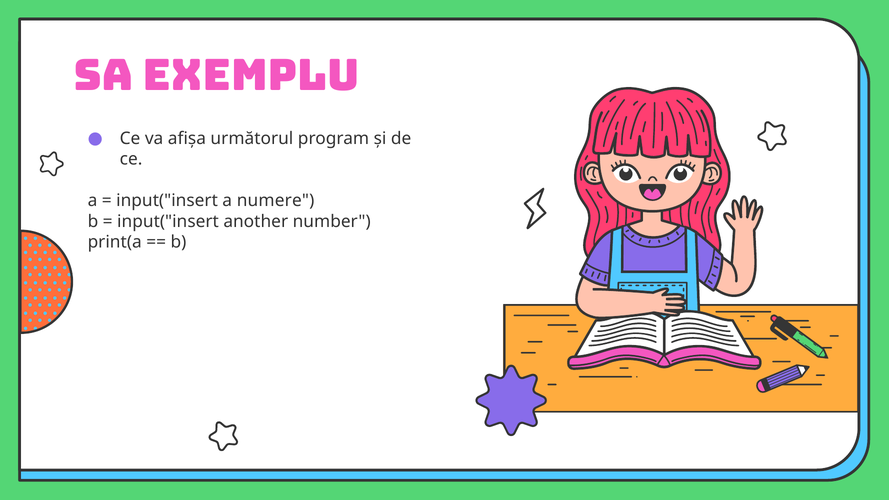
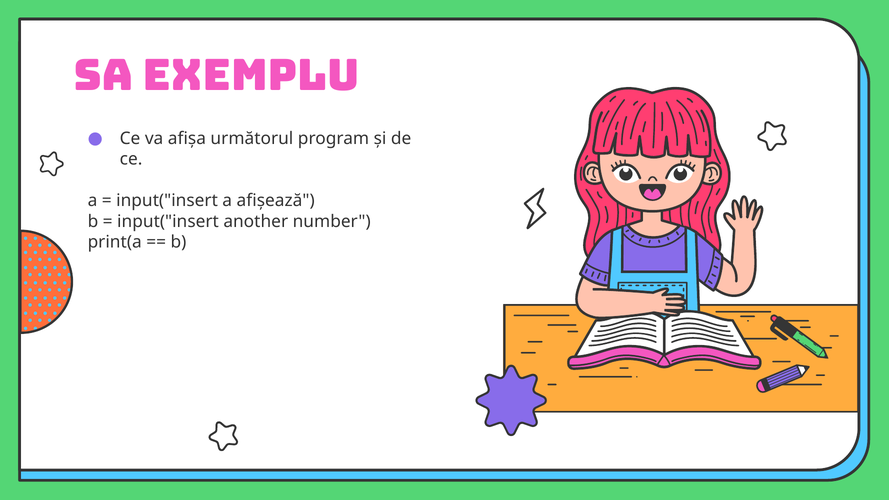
numere: numere -> afișează (276, 201)
